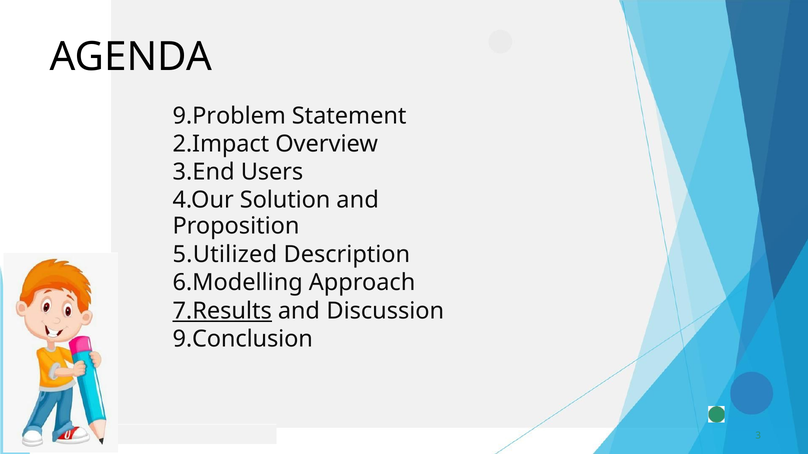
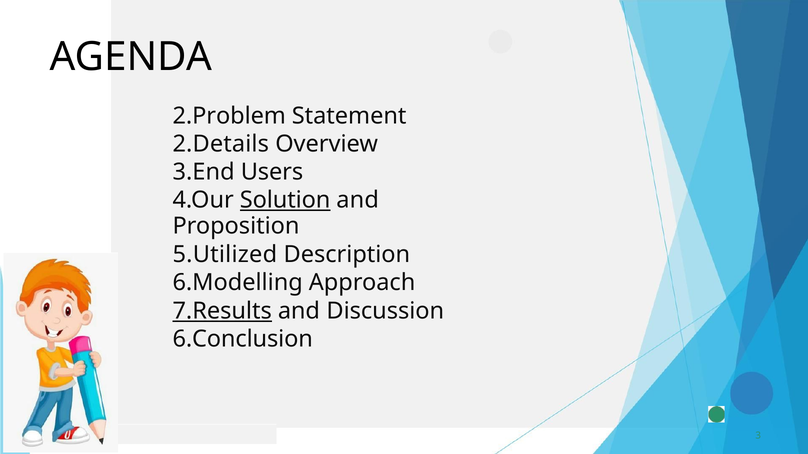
9.Problem: 9.Problem -> 2.Problem (229, 116)
2.Impact: 2.Impact -> 2.Details (221, 144)
Solution underline: none -> present (285, 200)
9.Conclusion: 9.Conclusion -> 6.Conclusion (243, 339)
